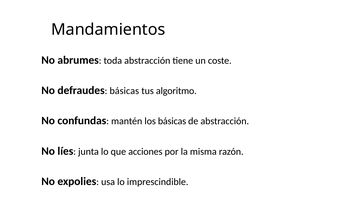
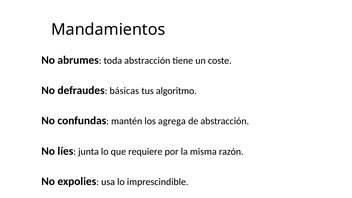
los básicas: básicas -> agrega (172, 121)
acciones: acciones -> requiere (145, 152)
